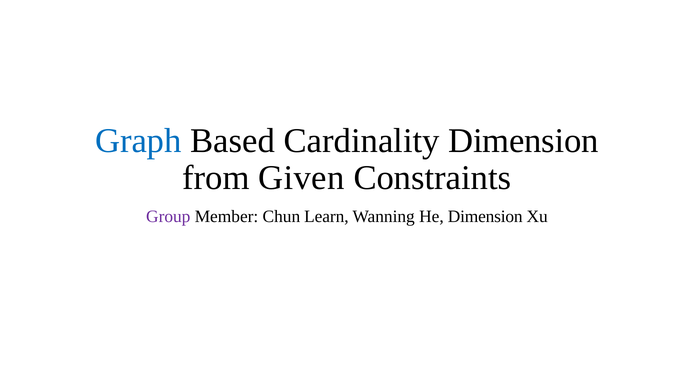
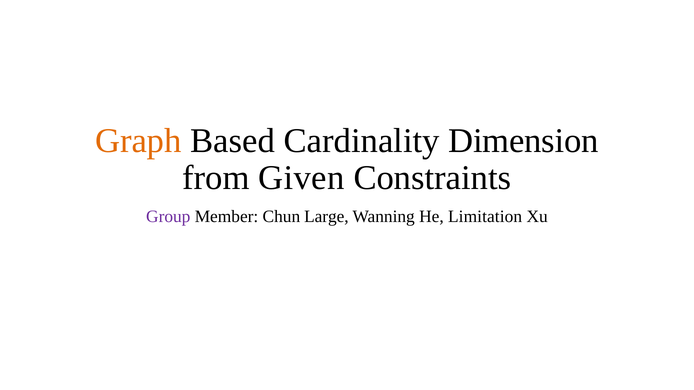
Graph colour: blue -> orange (138, 141)
Learn: Learn -> Large (326, 217)
He Dimension: Dimension -> Limitation (485, 217)
